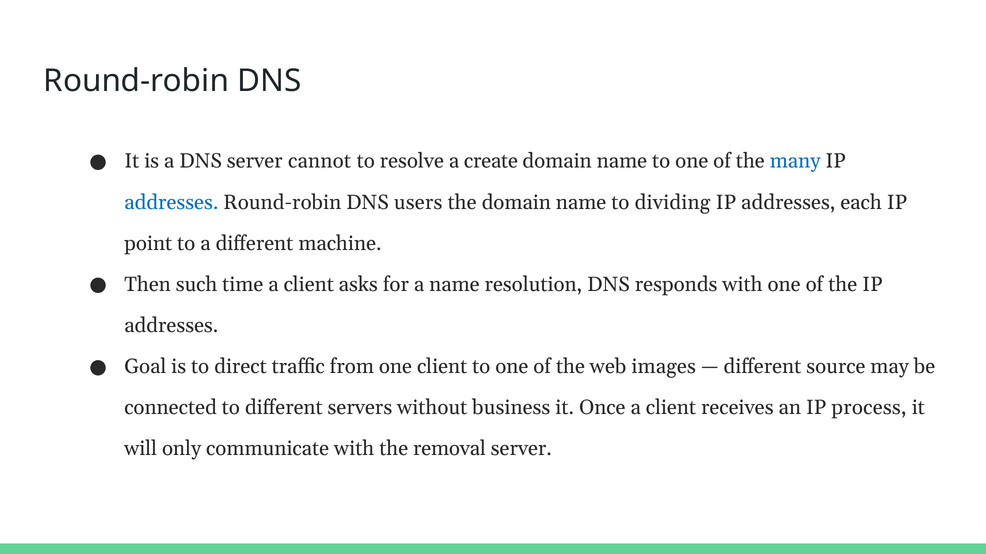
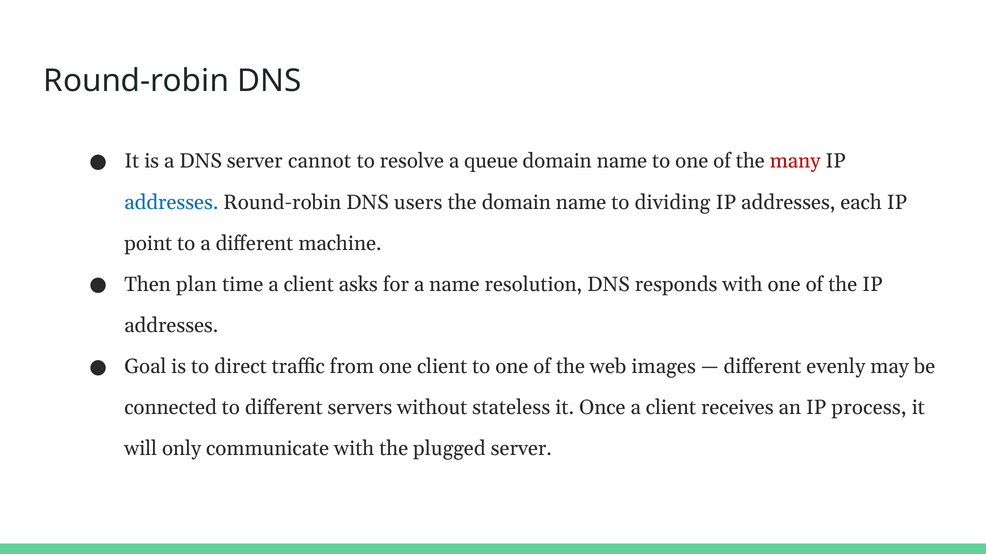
create: create -> queue (491, 161)
many colour: blue -> red (795, 161)
such: such -> plan (196, 285)
source: source -> evenly (836, 367)
business: business -> stateless (511, 408)
removal: removal -> plugged (449, 449)
